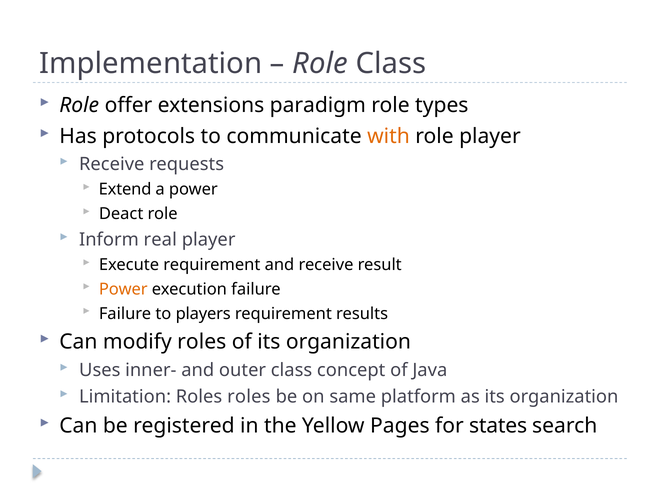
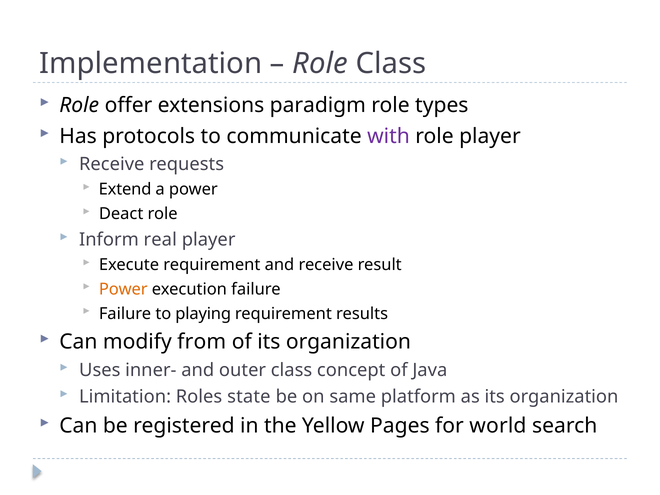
with colour: orange -> purple (388, 136)
players: players -> playing (203, 314)
modify roles: roles -> from (202, 342)
Roles roles: roles -> state (249, 397)
states: states -> world (498, 426)
